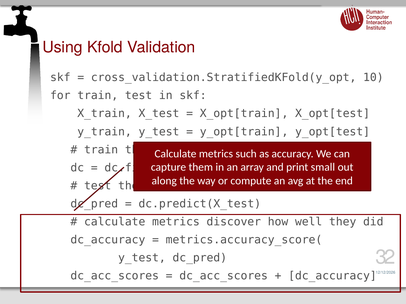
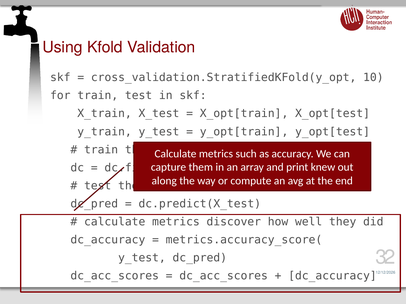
small: small -> knew (323, 167)
